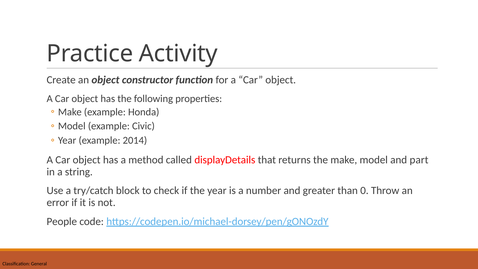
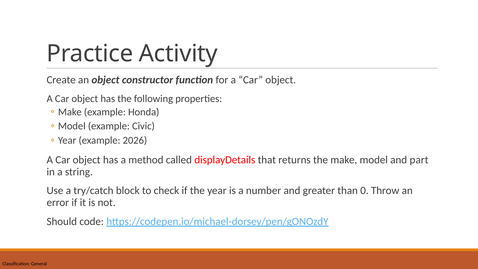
2014: 2014 -> 2026 (135, 140)
People: People -> Should (62, 221)
